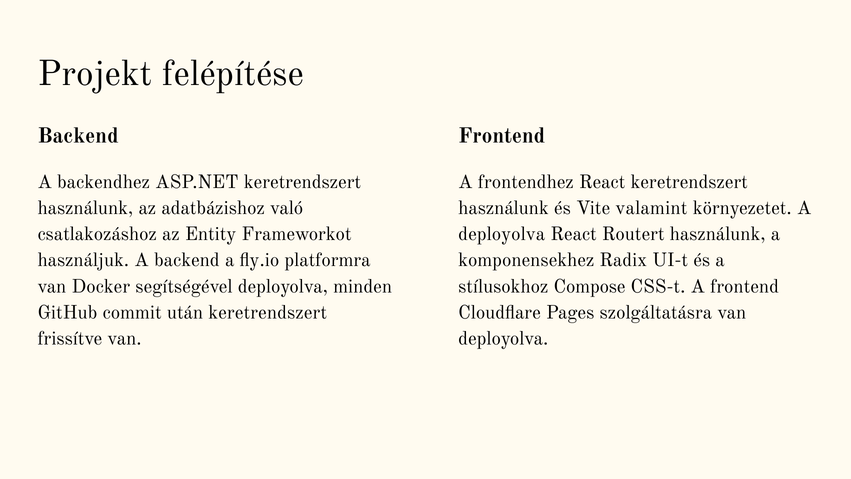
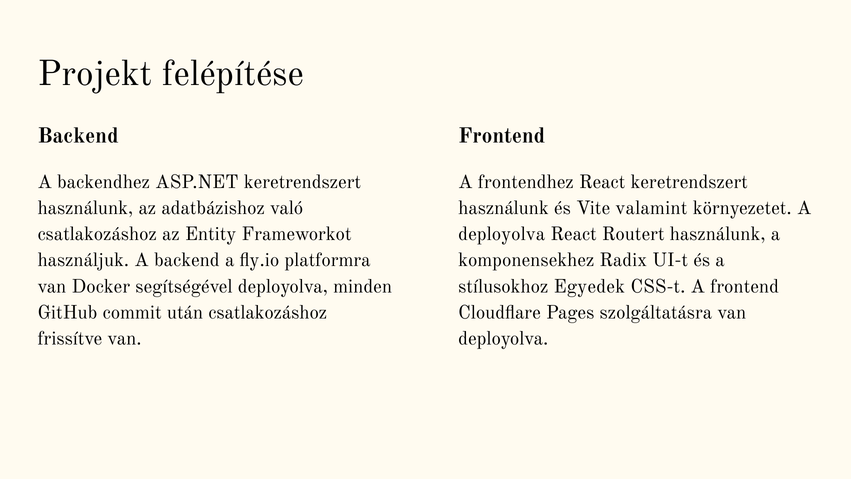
Compose: Compose -> Egyedek (589, 286)
után keretrendszert: keretrendszert -> csatlakozáshoz (268, 312)
